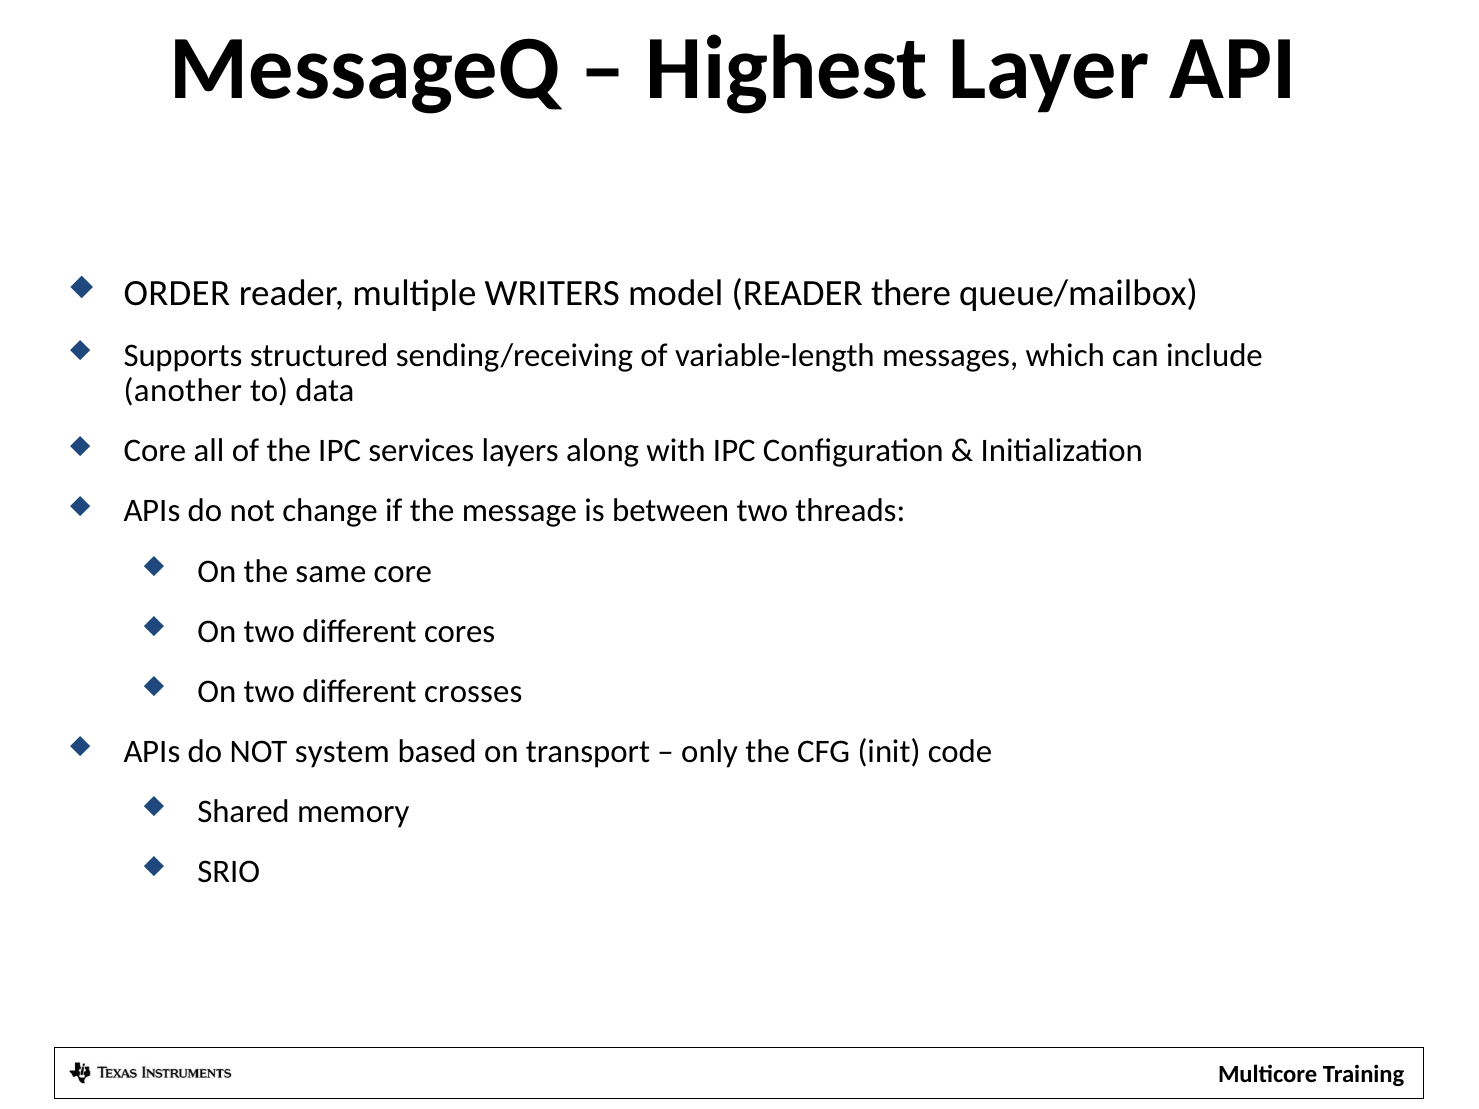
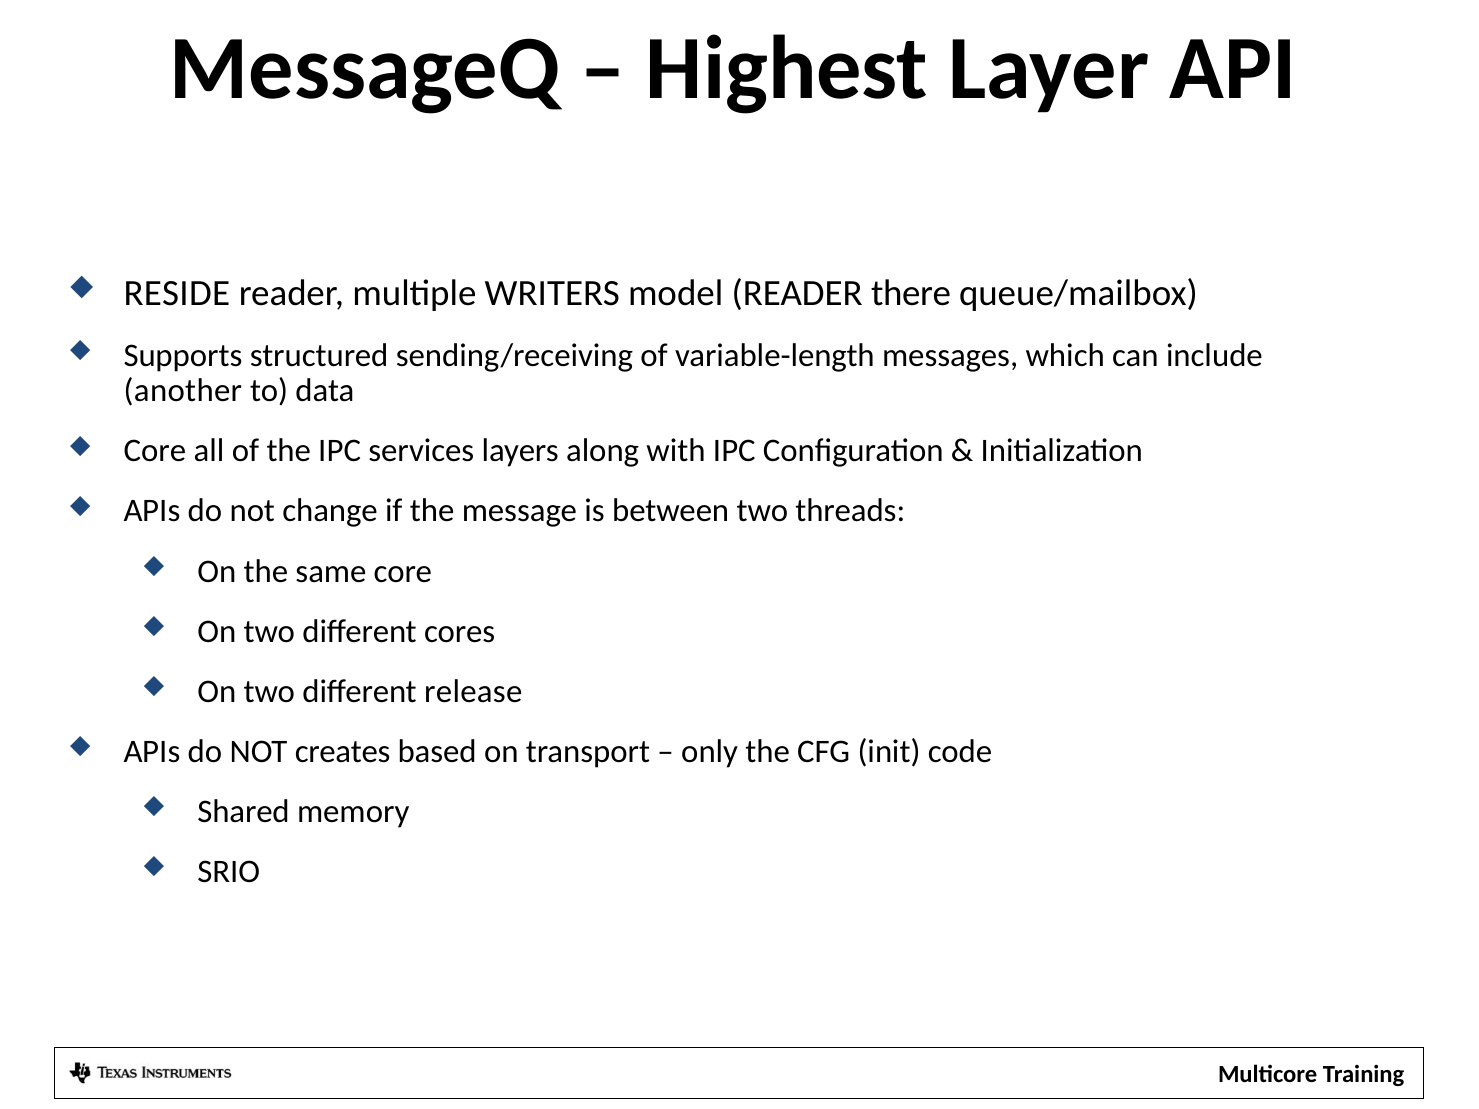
ORDER: ORDER -> RESIDE (177, 293)
crosses: crosses -> release (473, 692)
system: system -> creates (343, 752)
